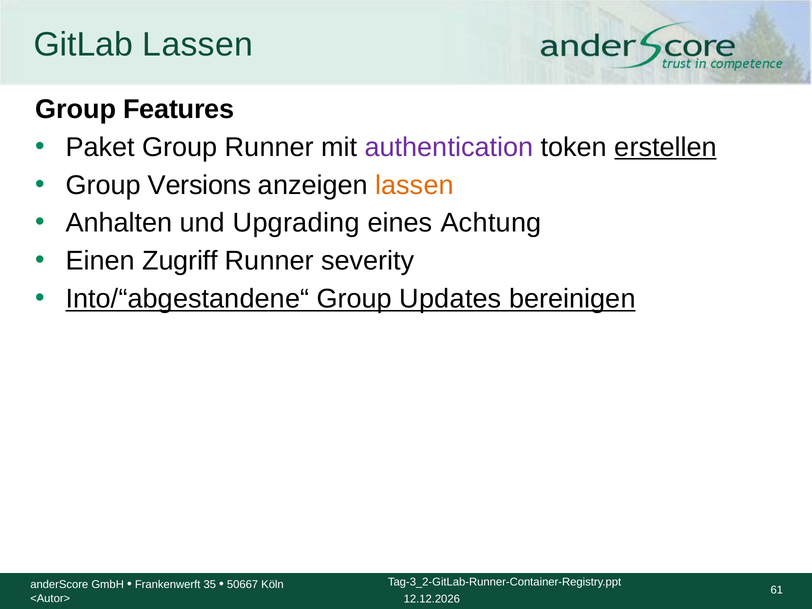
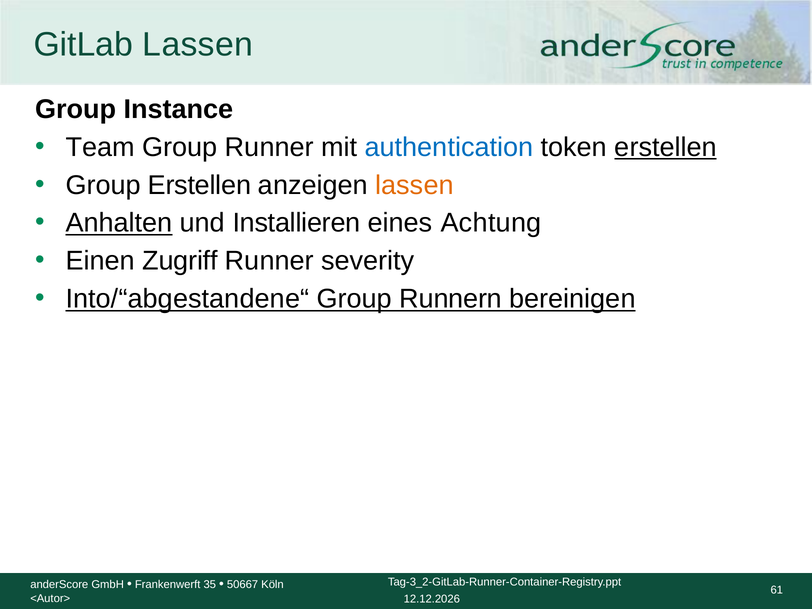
Features: Features -> Instance (179, 109)
Paket: Paket -> Team (100, 147)
authentication colour: purple -> blue (449, 147)
Group Versions: Versions -> Erstellen (200, 185)
Anhalten underline: none -> present (119, 223)
Upgrading: Upgrading -> Installieren (297, 223)
Updates: Updates -> Runnern (451, 299)
